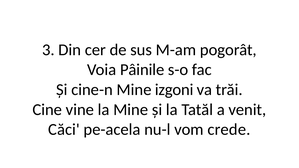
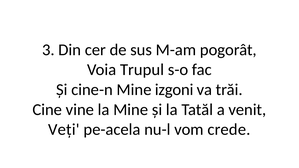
Pâinile: Pâinile -> Trupul (142, 70)
Căci: Căci -> Veți (64, 130)
